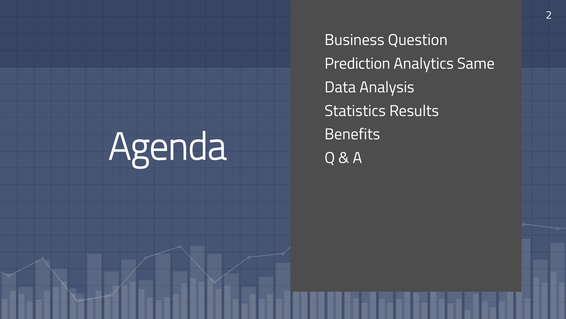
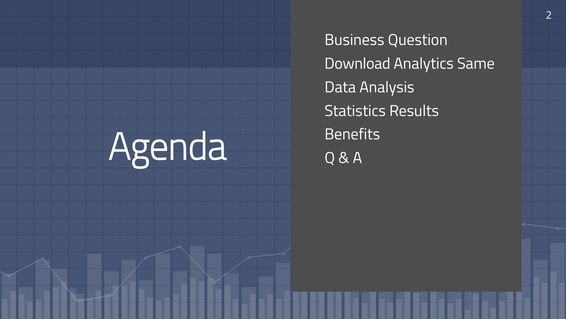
Prediction: Prediction -> Download (357, 63)
